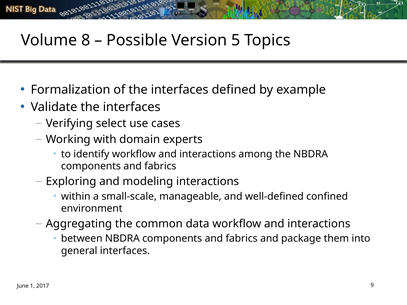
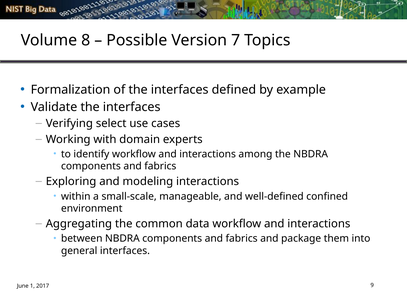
5: 5 -> 7 (236, 40)
